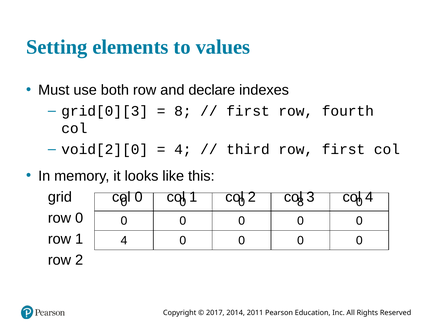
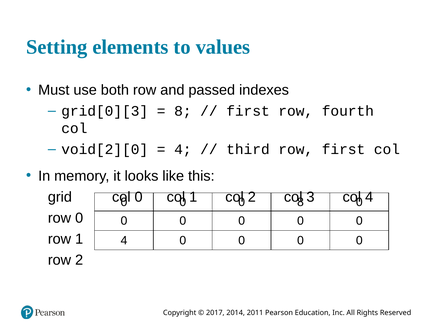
declare: declare -> passed (212, 90)
